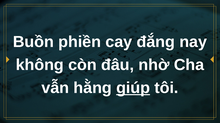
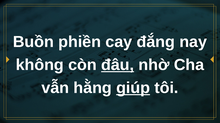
đâu underline: none -> present (118, 65)
